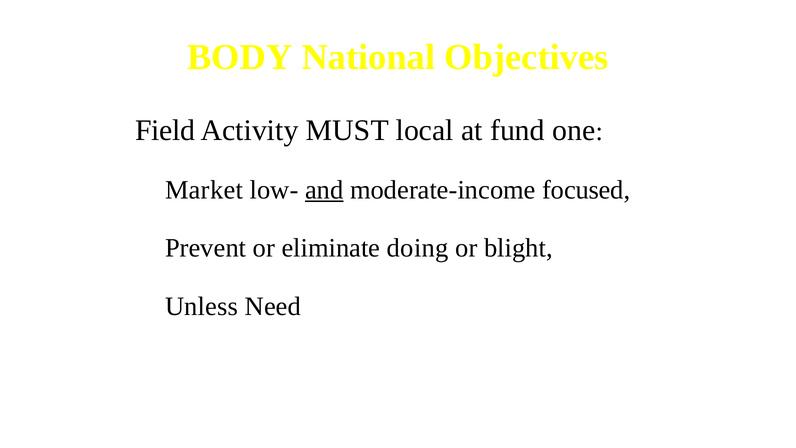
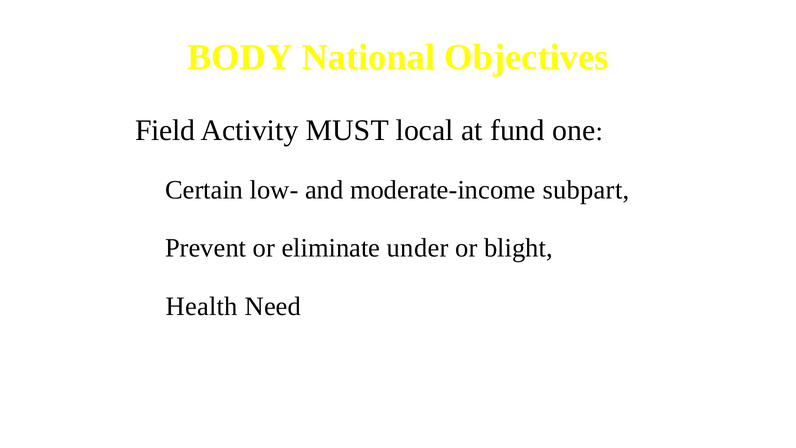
Market: Market -> Certain (204, 190)
and underline: present -> none (324, 190)
focused: focused -> subpart (586, 190)
doing: doing -> under (418, 248)
Unless: Unless -> Health (202, 306)
